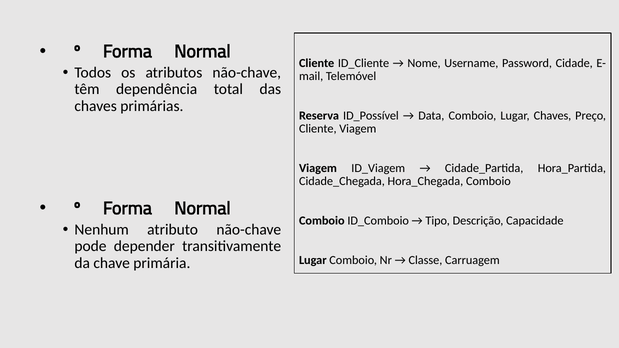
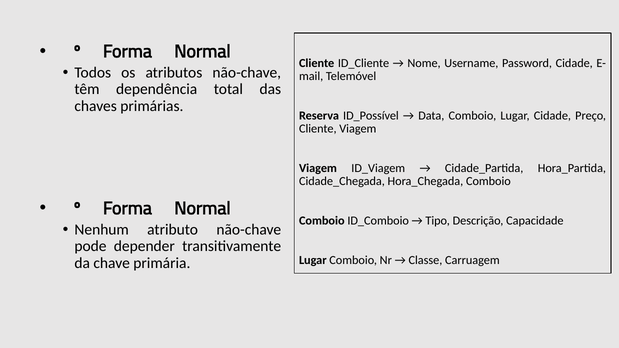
Lugar Chaves: Chaves -> Cidade (552, 116)
